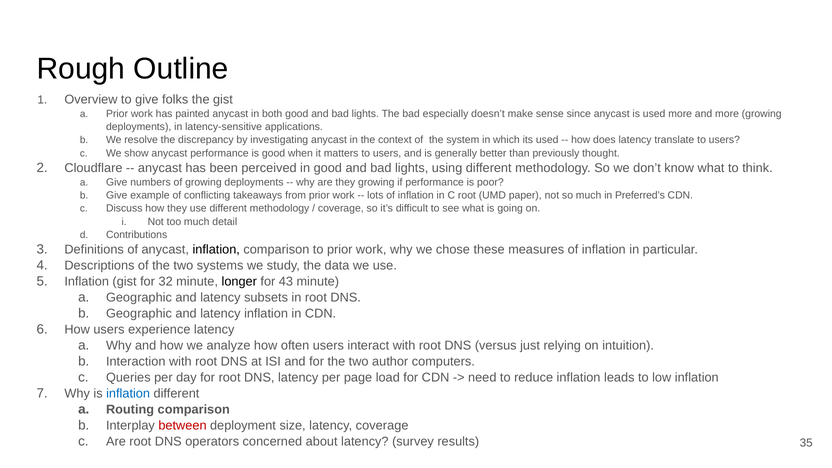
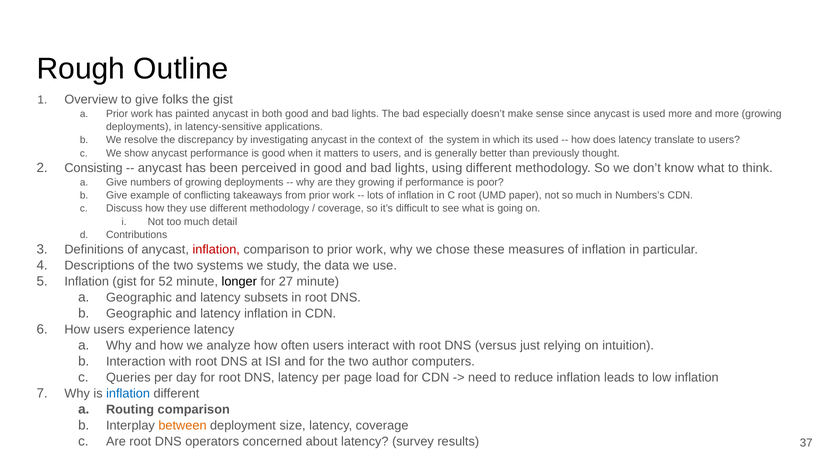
Cloudflare: Cloudflare -> Consisting (94, 168)
Preferred’s: Preferred’s -> Numbers’s (640, 195)
inflation colour: black -> red (216, 250)
32: 32 -> 52 (166, 282)
43: 43 -> 27 (286, 282)
between colour: red -> orange (182, 426)
35: 35 -> 37 (806, 443)
